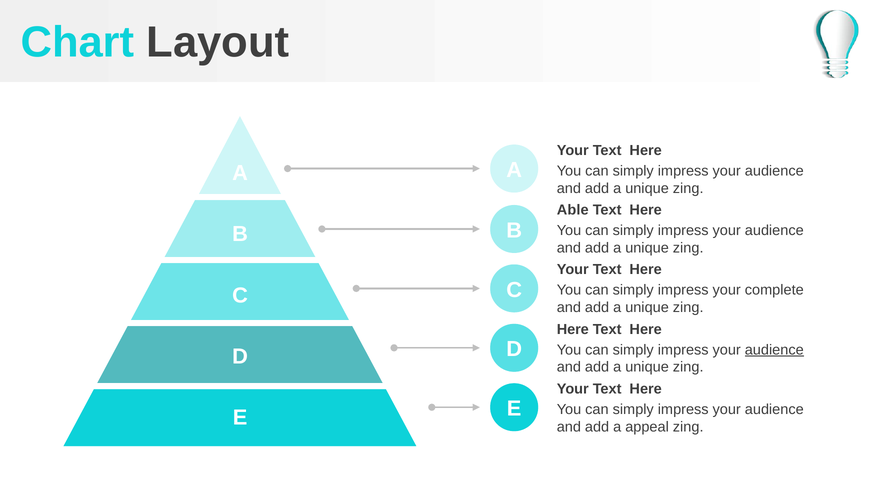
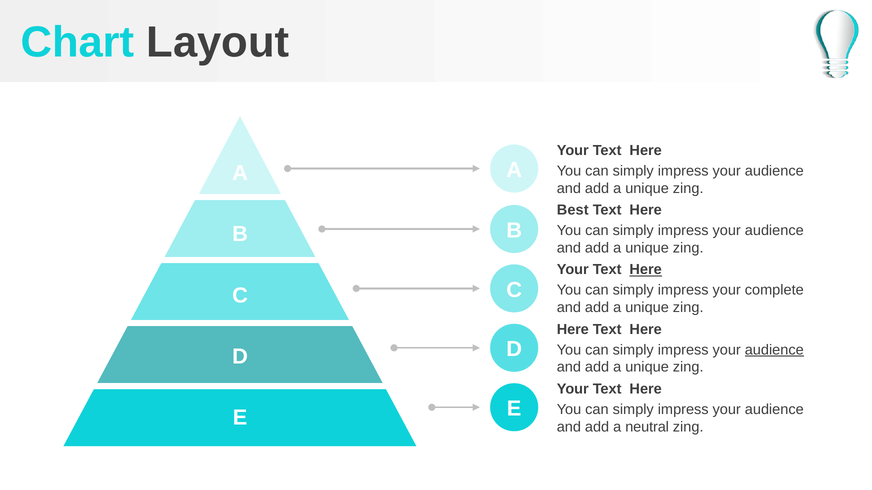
Able: Able -> Best (573, 210)
Here underline: none -> present (646, 270)
appeal: appeal -> neutral (647, 427)
